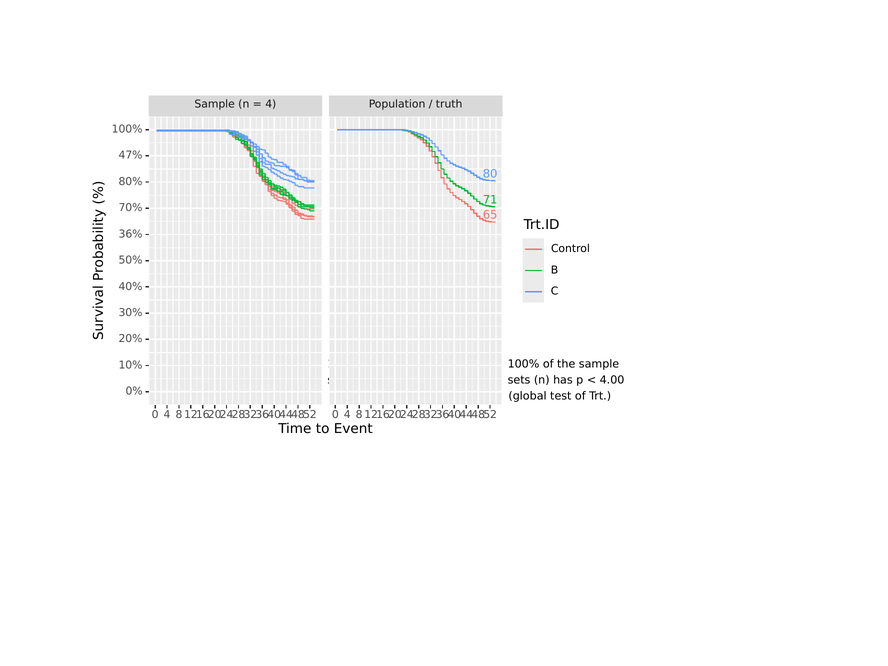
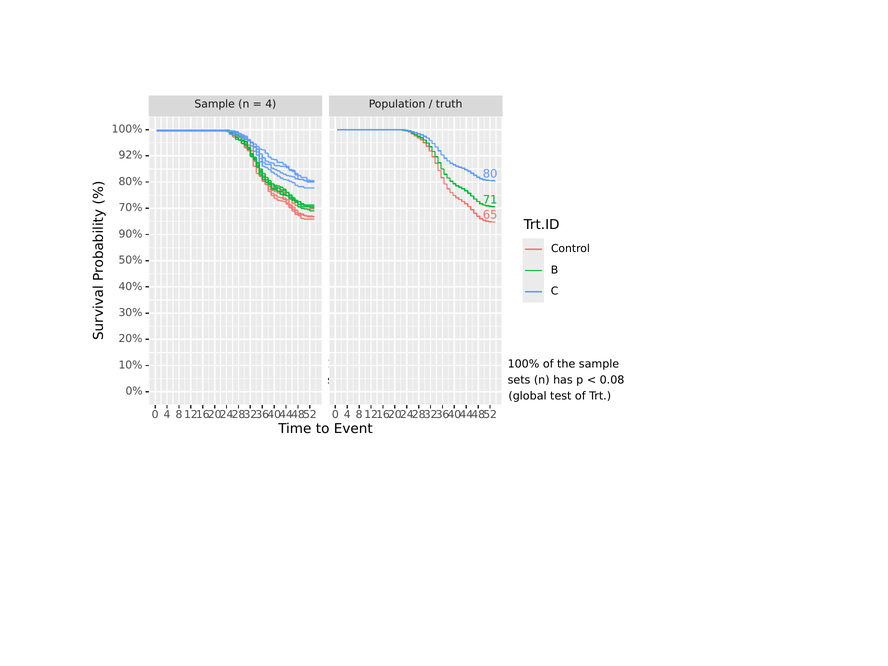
47%: 47% -> 92% (131, 155)
36%: 36% -> 90% (131, 234)
4.00: 4.00 -> 0.08 (612, 380)
